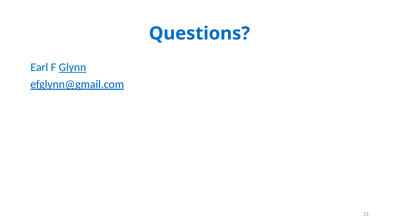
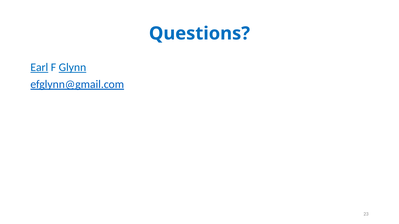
Earl underline: none -> present (39, 67)
